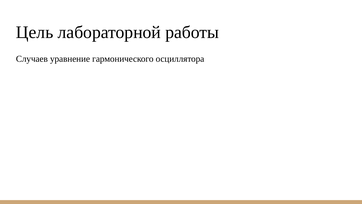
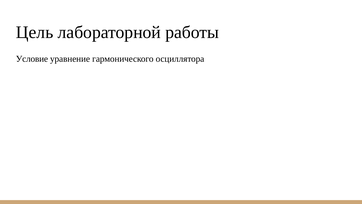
Случаев: Случаев -> Условие (32, 59)
